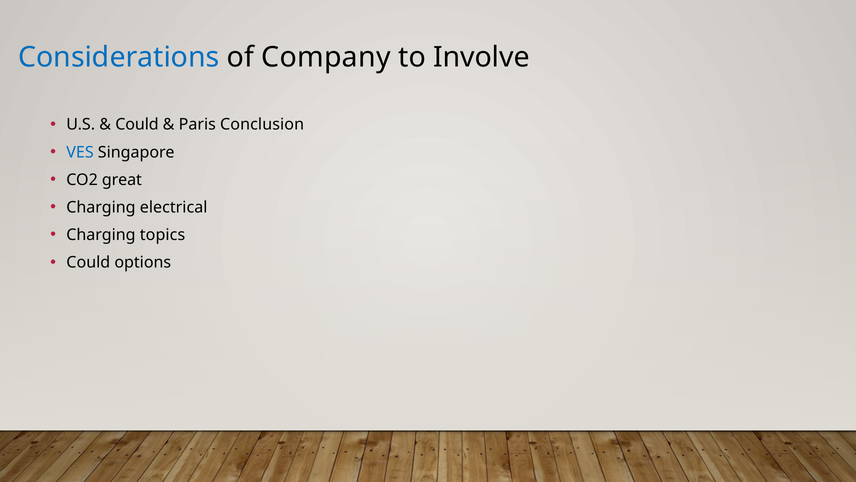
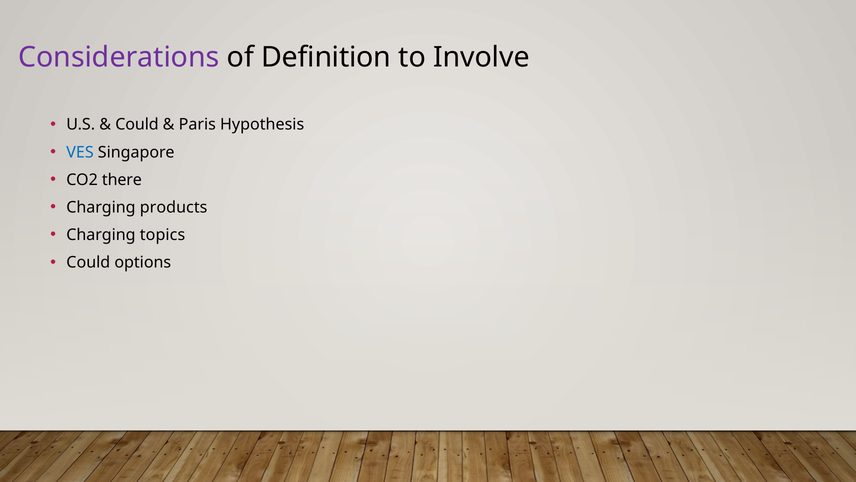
Considerations colour: blue -> purple (119, 57)
Company: Company -> Definition (326, 57)
Conclusion: Conclusion -> Hypothesis (262, 125)
great: great -> there (122, 180)
electrical: electrical -> products (174, 207)
